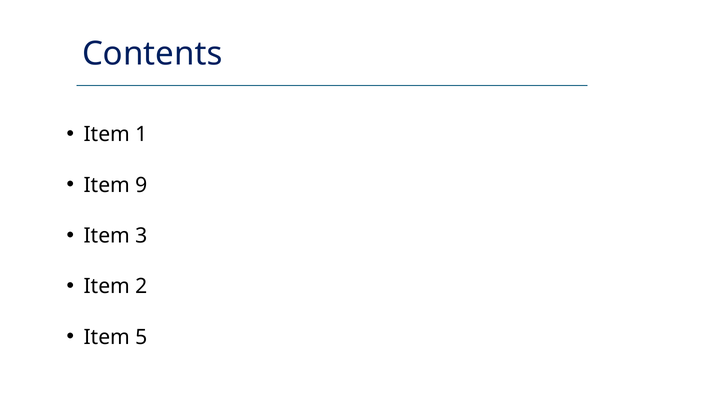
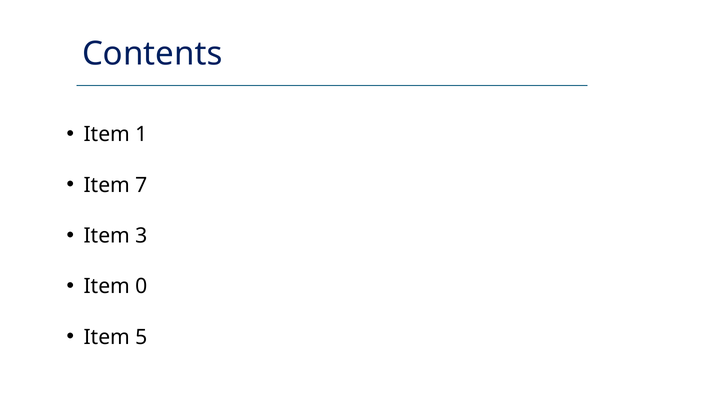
9: 9 -> 7 (141, 185)
2: 2 -> 0 (141, 286)
